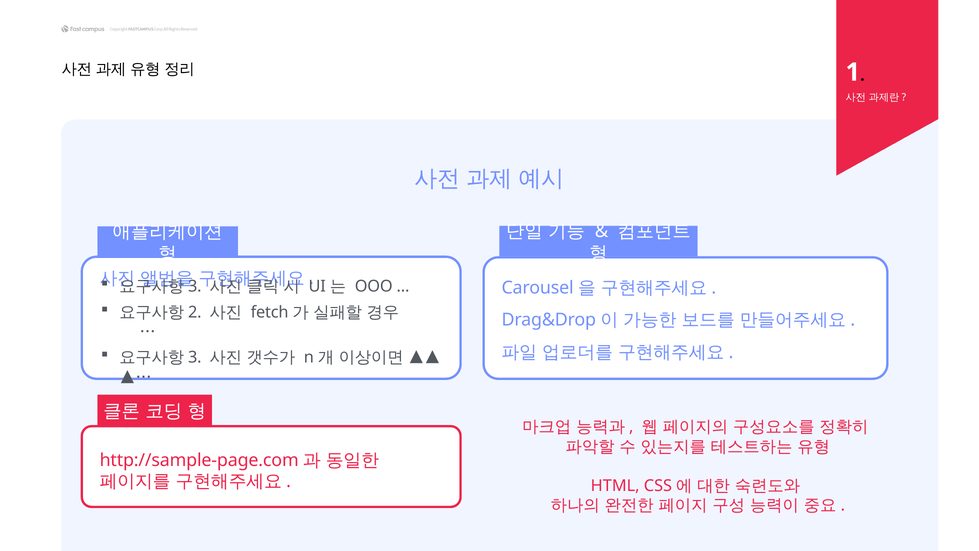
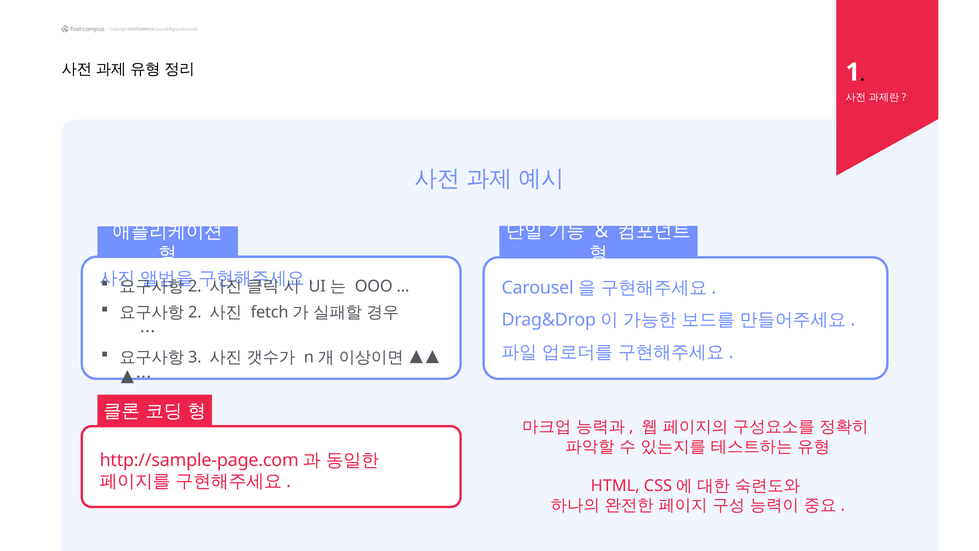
3: 3 -> 2 (195, 286)
